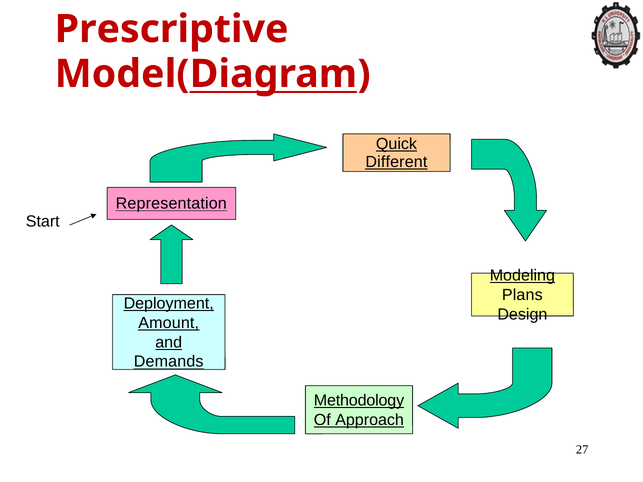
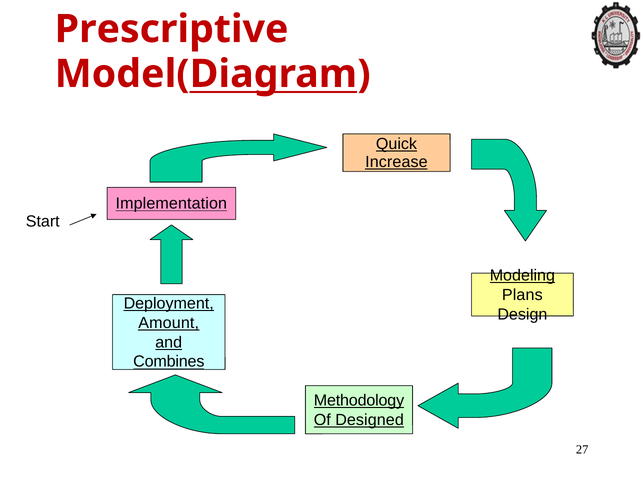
Different: Different -> Increase (396, 162)
Representation: Representation -> Implementation (171, 204)
Demands: Demands -> Combines (169, 362)
Approach: Approach -> Designed (370, 420)
